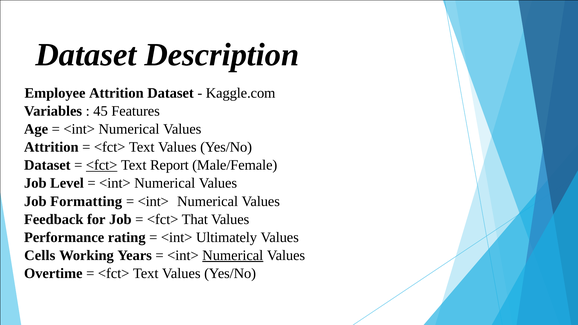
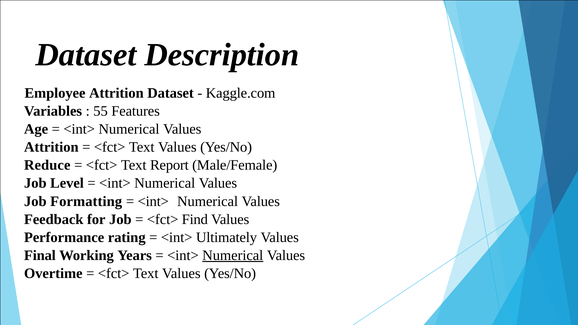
45: 45 -> 55 (101, 111)
Dataset: Dataset -> Reduce (47, 165)
<fct> underline: present -> none (102, 165)
That: That -> Find (195, 219)
Cells: Cells -> Final (40, 255)
